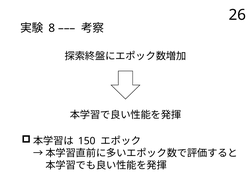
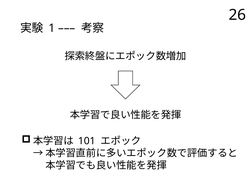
8: 8 -> 1 (52, 28)
150: 150 -> 101 (87, 141)
